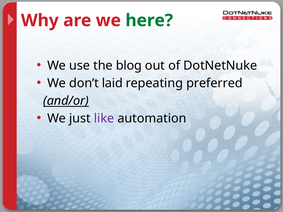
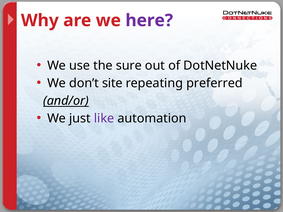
here colour: green -> purple (149, 20)
blog: blog -> sure (129, 66)
laid: laid -> site (112, 83)
